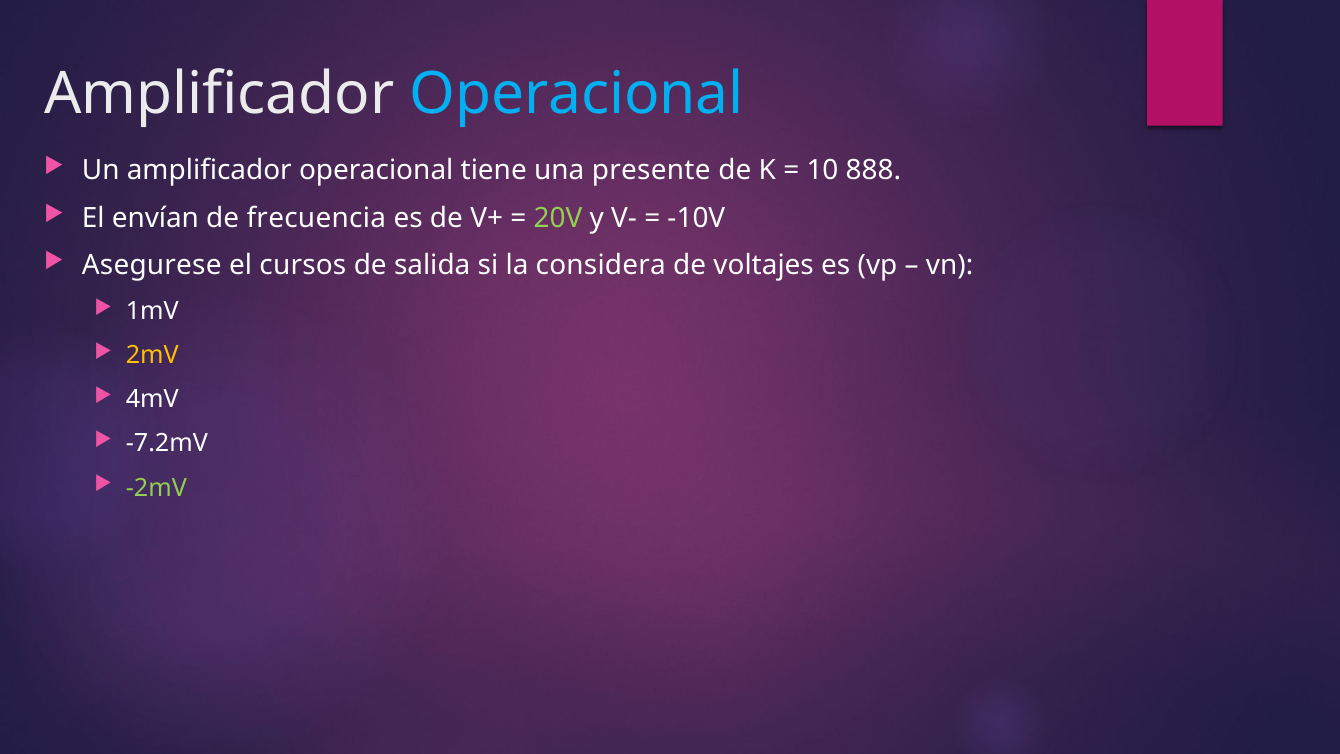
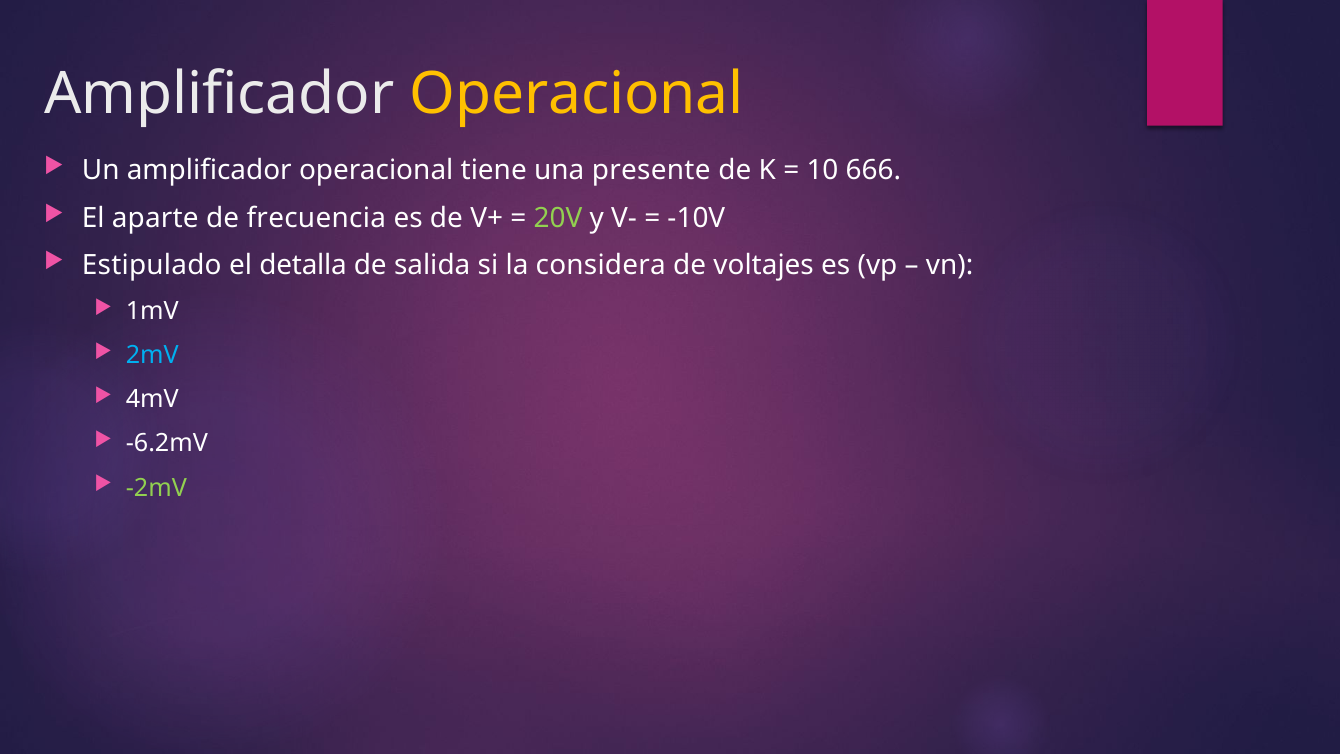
Operacional colour: light blue -> yellow (577, 94)
888: 888 -> 666 (873, 171)
envían: envían -> aparte (155, 218)
Asegurese: Asegurese -> Estipulado (152, 266)
cursos: cursos -> detalla (303, 266)
2mV colour: yellow -> light blue (152, 355)
-7.2mV: -7.2mV -> -6.2mV (167, 444)
